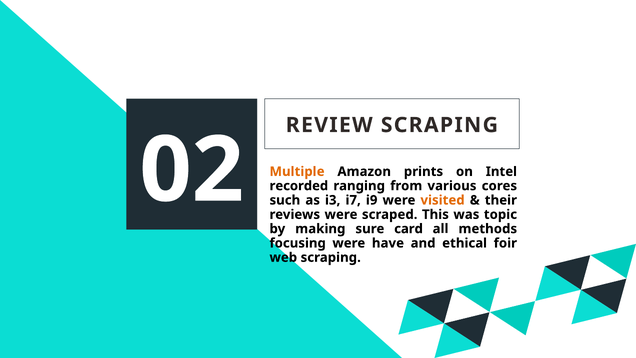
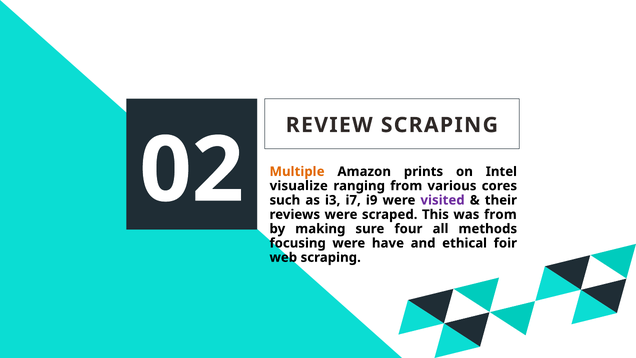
recorded: recorded -> visualize (299, 186)
visited colour: orange -> purple (443, 200)
was topic: topic -> from (500, 214)
card: card -> four (408, 229)
